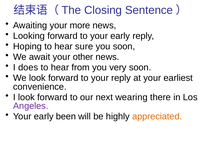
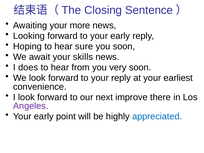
other: other -> skills (83, 57)
wearing: wearing -> improve (132, 97)
been: been -> point (66, 116)
appreciated colour: orange -> blue (157, 116)
